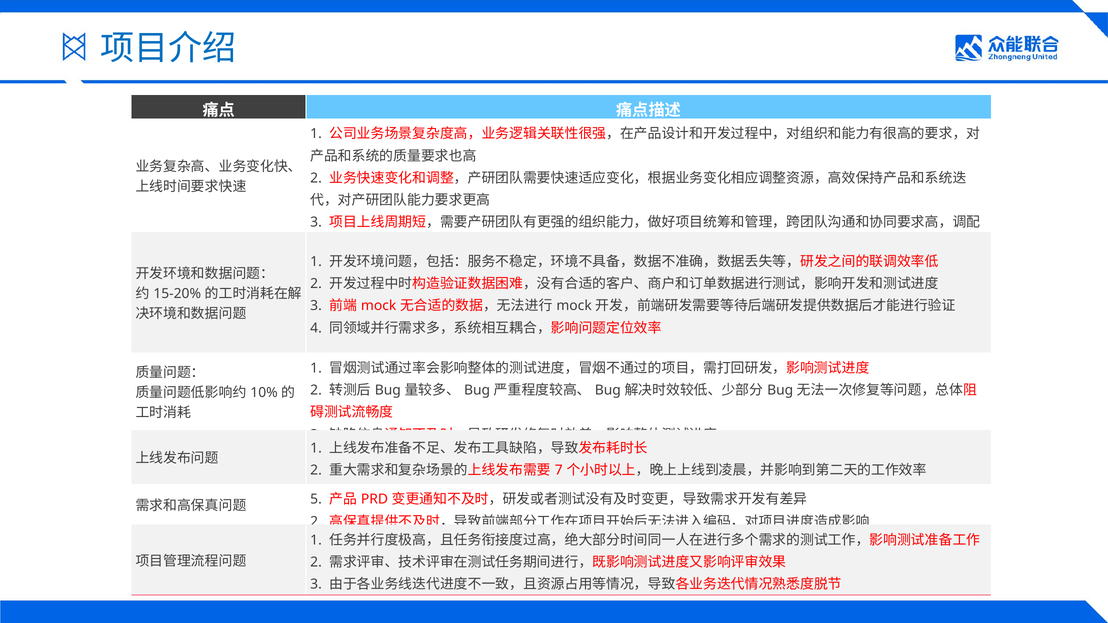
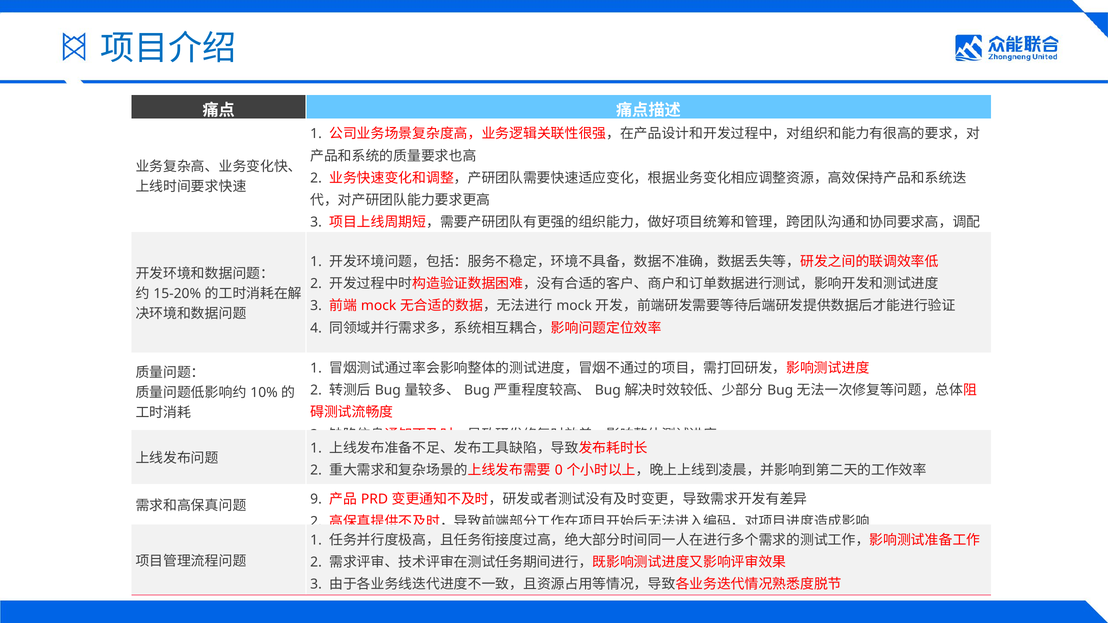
7: 7 -> 0 (559, 470)
5: 5 -> 9 (316, 500)
